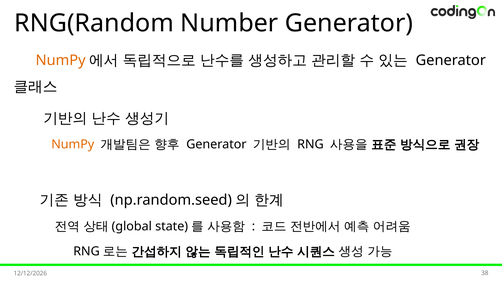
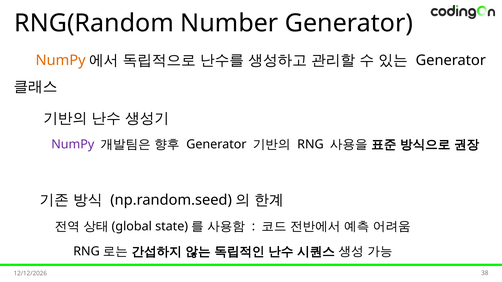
NumPy colour: orange -> purple (73, 145)
